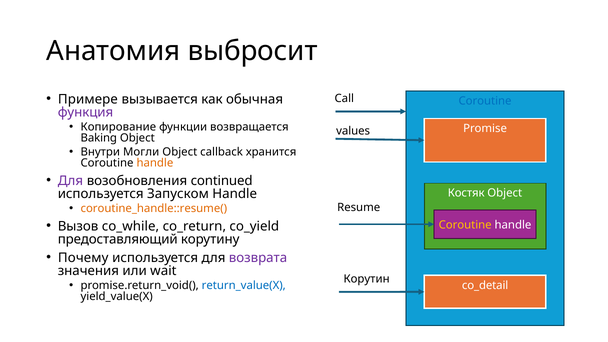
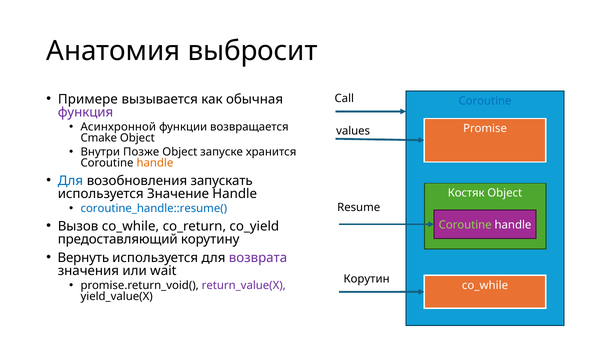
Копирование: Копирование -> Асинхронной (118, 127)
Baking: Baking -> Cmake (99, 138)
Могли: Могли -> Позже (141, 152)
callback: callback -> запуске (222, 152)
Для colour: purple -> blue (70, 181)
continued: continued -> запускать (222, 181)
Запуском: Запуском -> Значение (178, 194)
coroutine_handle::resume( colour: orange -> blue (154, 209)
Coroutine colour: yellow -> light green (465, 225)
Почему: Почему -> Вернуть (83, 258)
return_value(X colour: blue -> purple (244, 286)
co_detail: co_detail -> co_while (485, 285)
